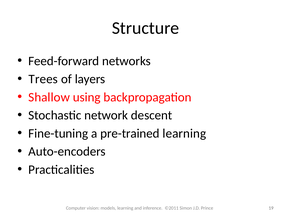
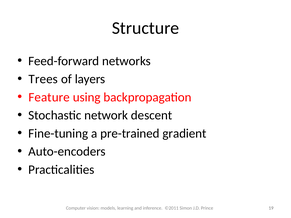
Shallow: Shallow -> Feature (49, 97)
pre-trained learning: learning -> gradient (184, 134)
